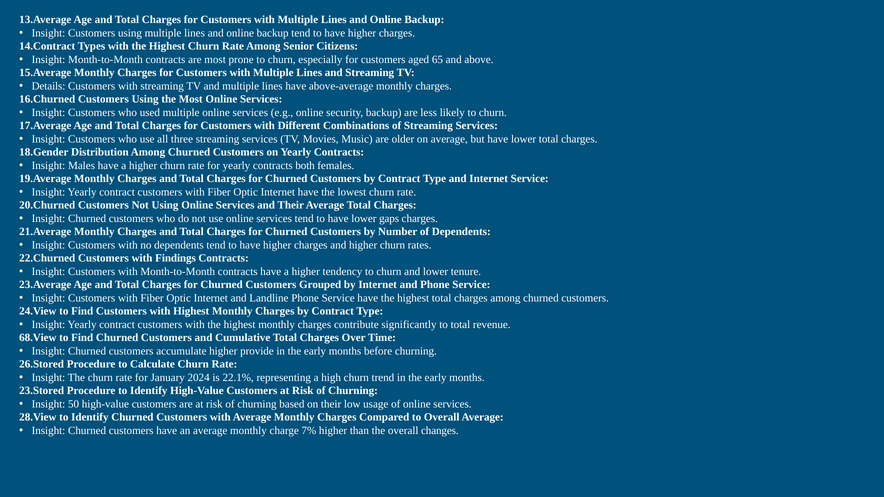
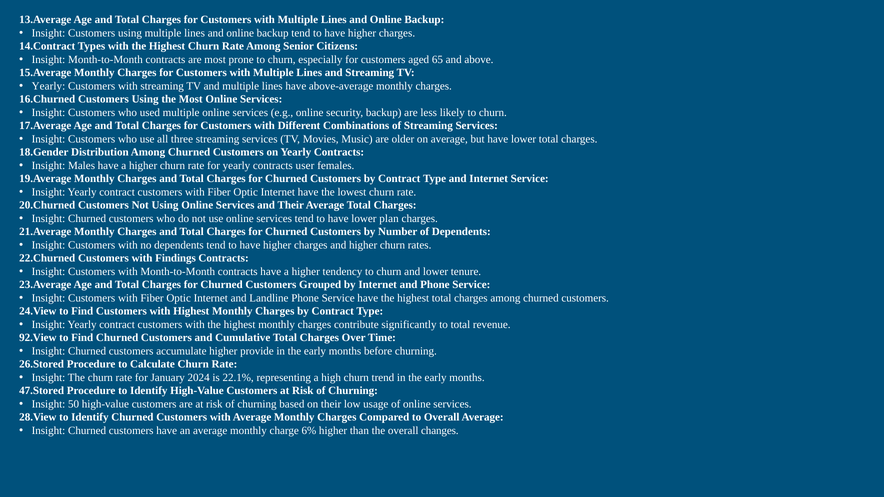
Details: Details -> Yearly (48, 86)
both: both -> user (305, 166)
gaps: gaps -> plan (389, 219)
68.View: 68.View -> 92.View (38, 338)
23.Stored: 23.Stored -> 47.Stored (42, 391)
7%: 7% -> 6% (309, 431)
